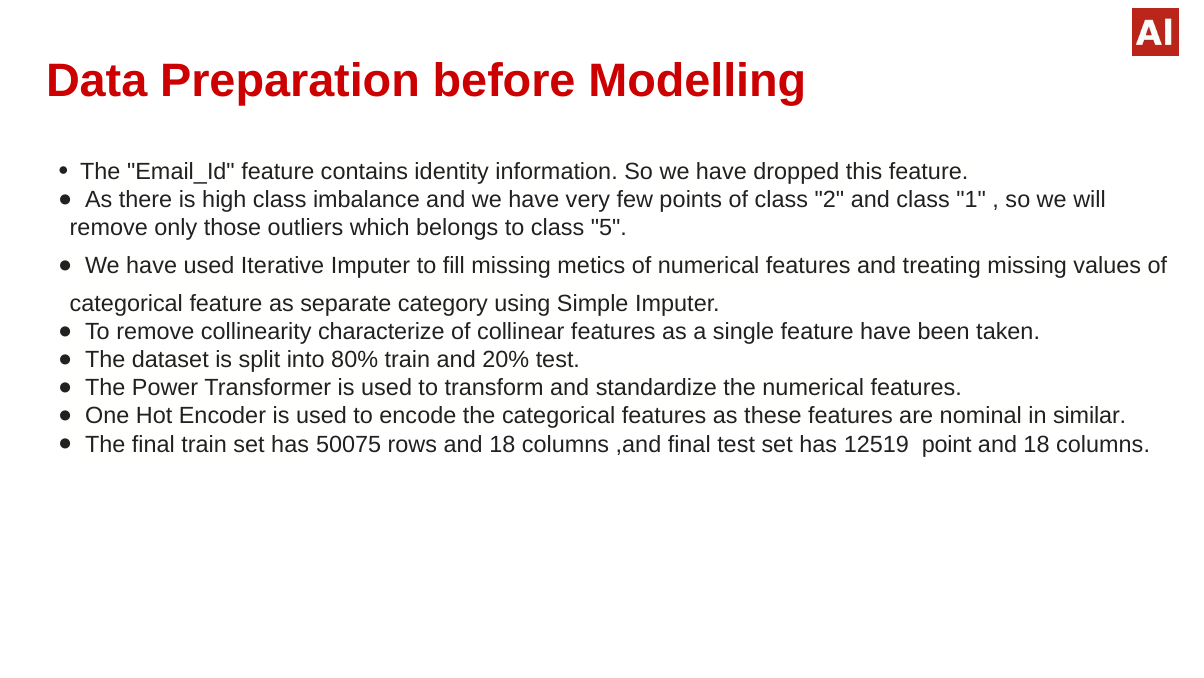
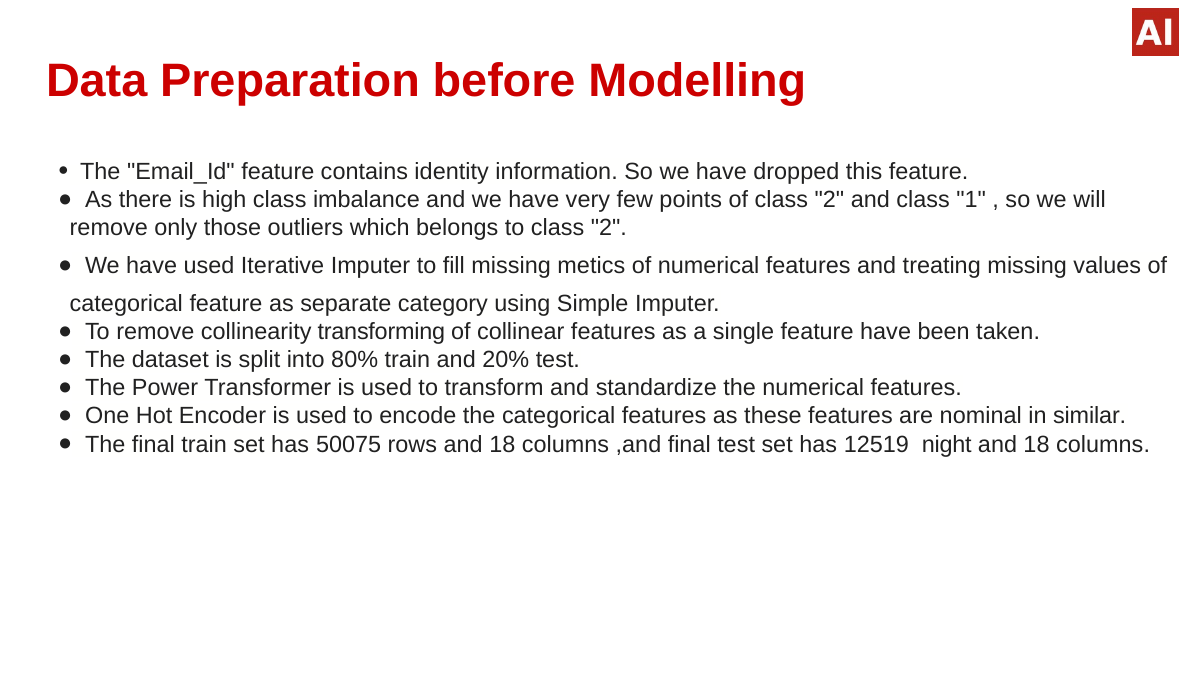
to class 5: 5 -> 2 (609, 228)
characterize: characterize -> transforming (381, 331)
point: point -> night (947, 444)
